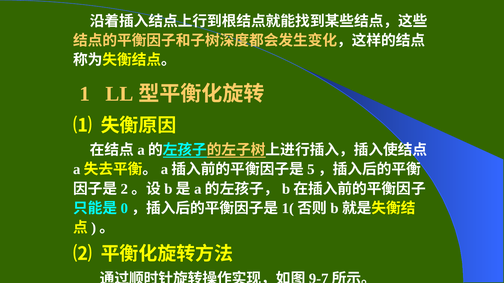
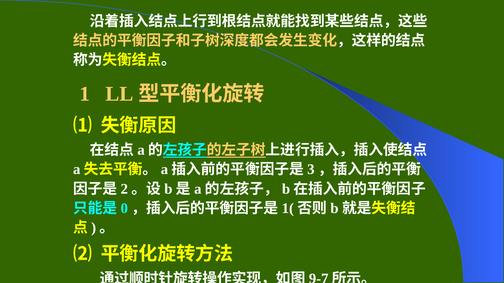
5: 5 -> 3 (311, 170)
